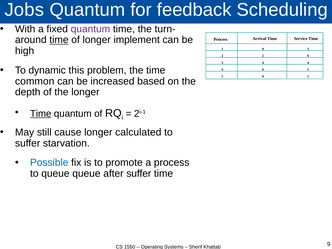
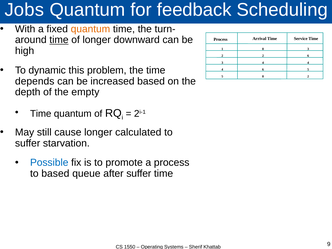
quantum colour: purple -> orange (90, 29)
implement: implement -> downward (137, 40)
common: common -> depends (35, 81)
the longer: longer -> empty (85, 92)
Time underline: present -> none (41, 114)
to queue: queue -> based (55, 173)
